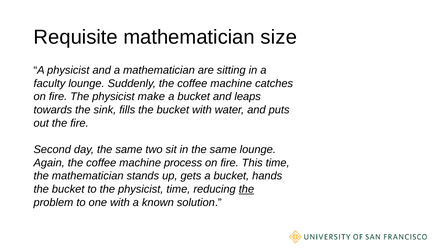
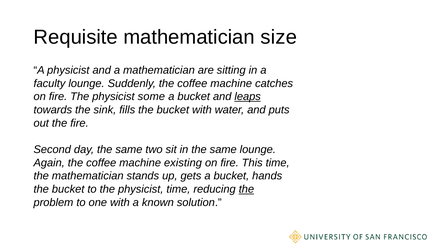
make: make -> some (151, 97)
leaps underline: none -> present (248, 97)
process: process -> existing (183, 163)
